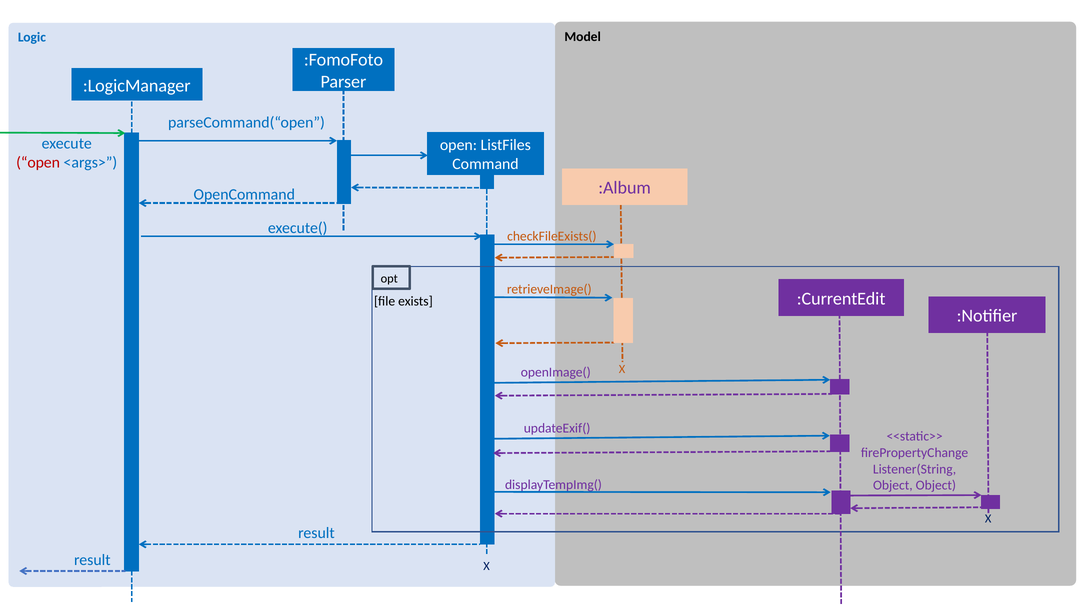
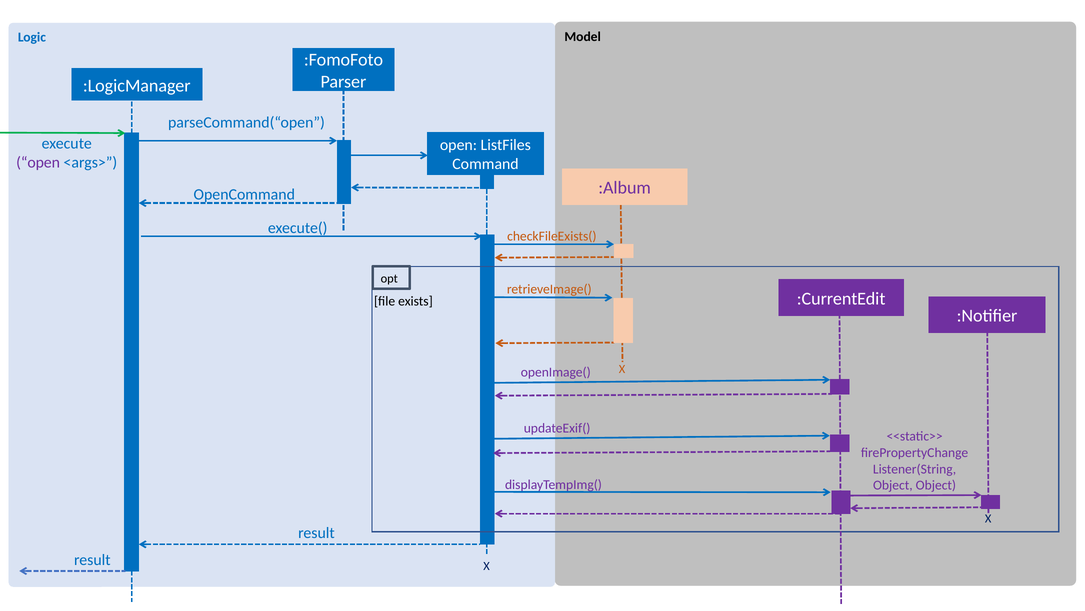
open colour: red -> purple (38, 162)
